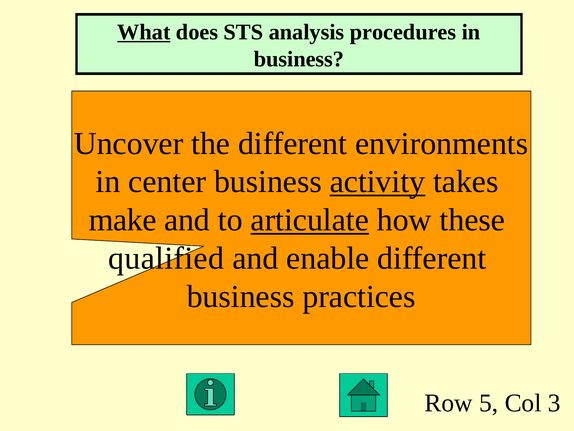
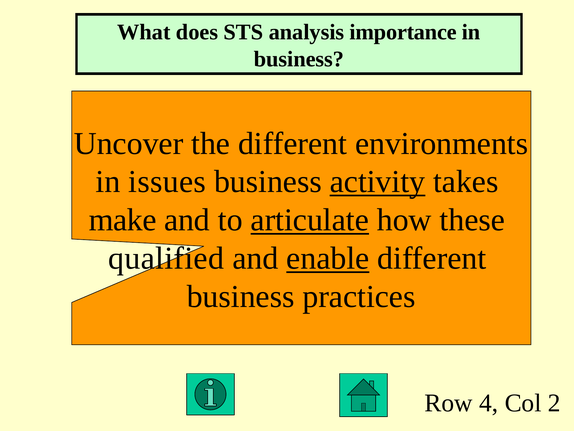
What underline: present -> none (144, 32)
procedures: procedures -> importance (403, 32)
center: center -> issues (167, 182)
enable underline: none -> present (328, 258)
5: 5 -> 4 (489, 403)
3: 3 -> 2 (554, 403)
